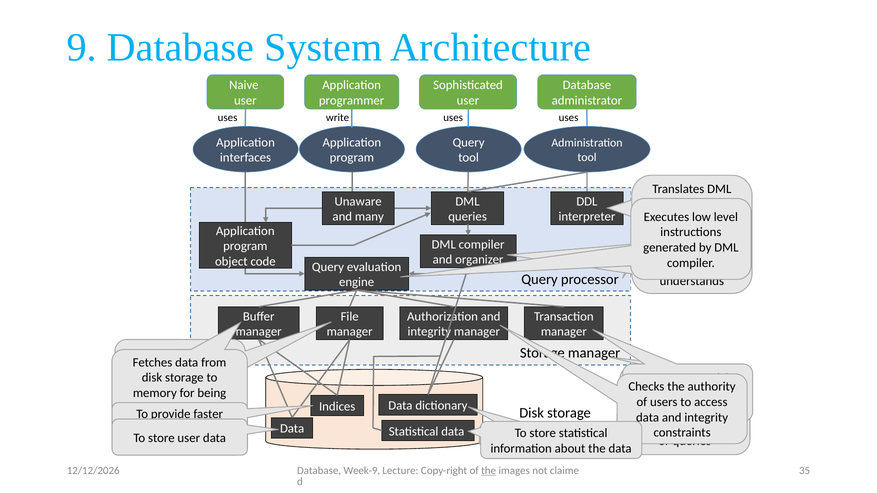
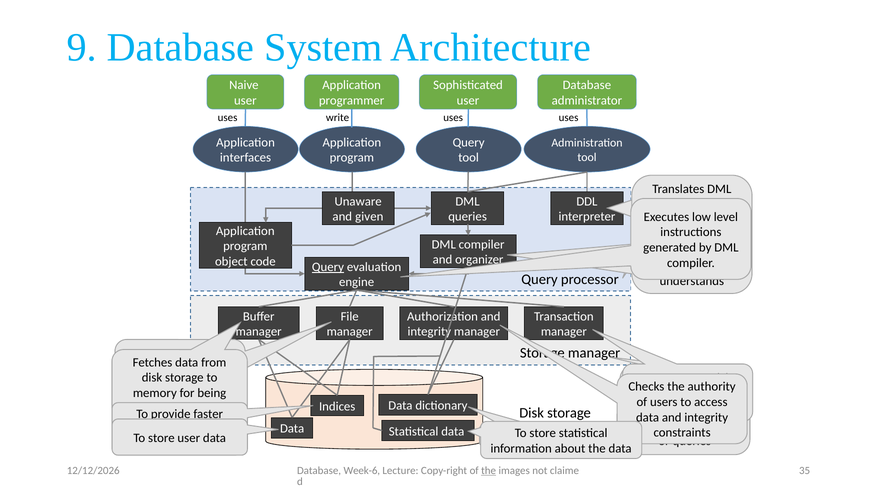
many: many -> given (369, 217)
Query underline: none -> present (328, 267)
Week-9: Week-9 -> Week-6 (362, 471)
